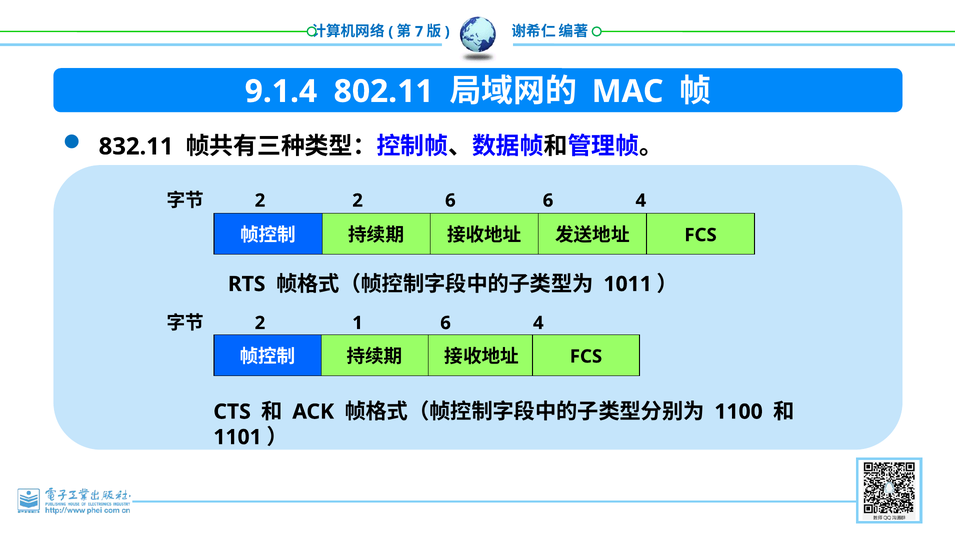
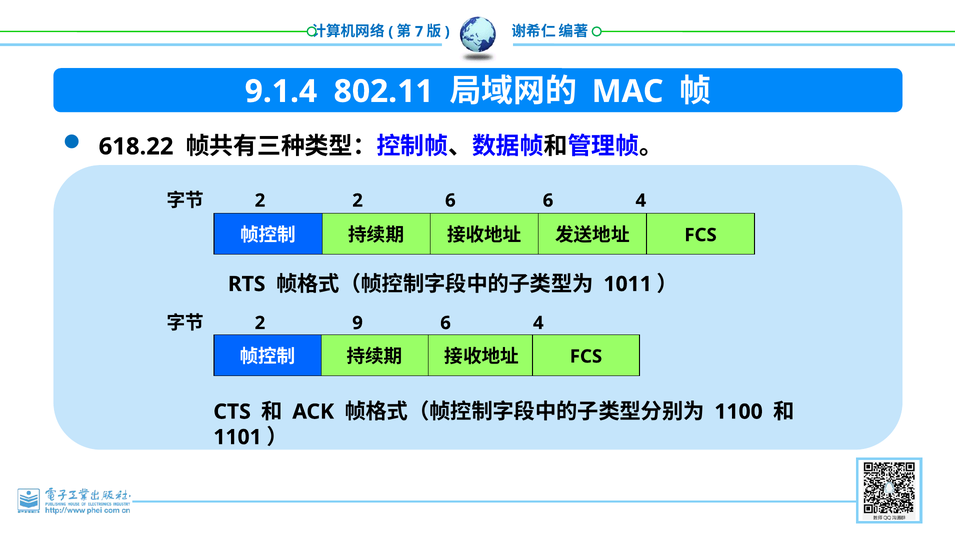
832.11: 832.11 -> 618.22 (136, 147)
1: 1 -> 9 (358, 323)
